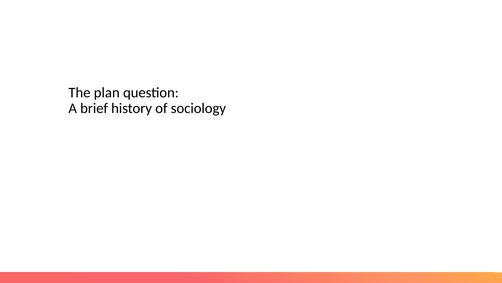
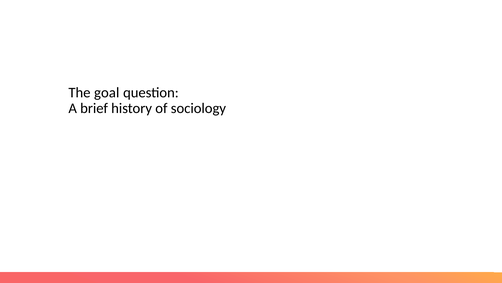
plan: plan -> goal (107, 92)
